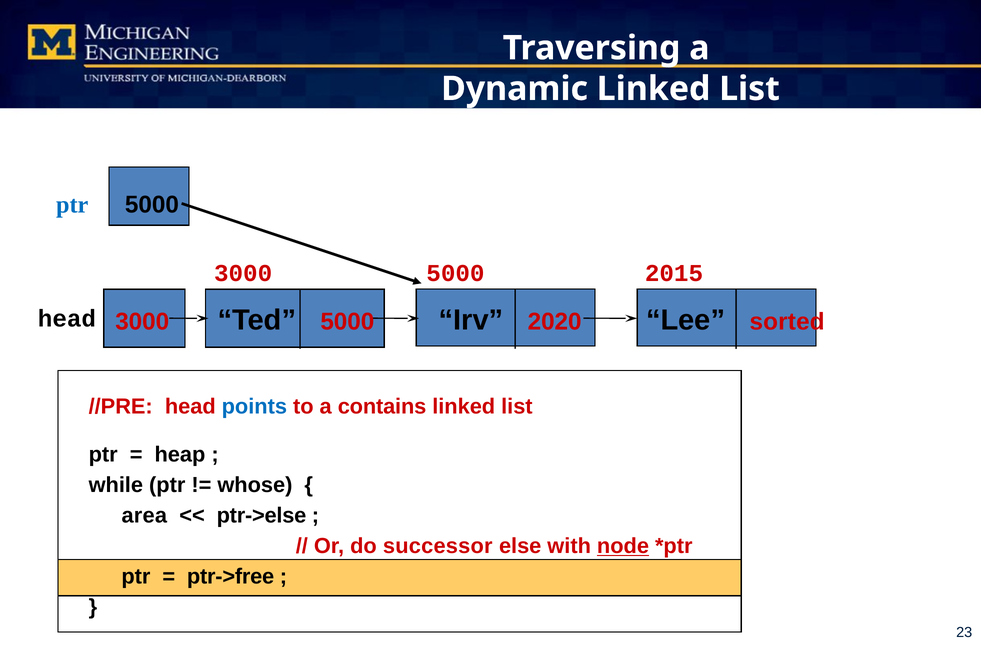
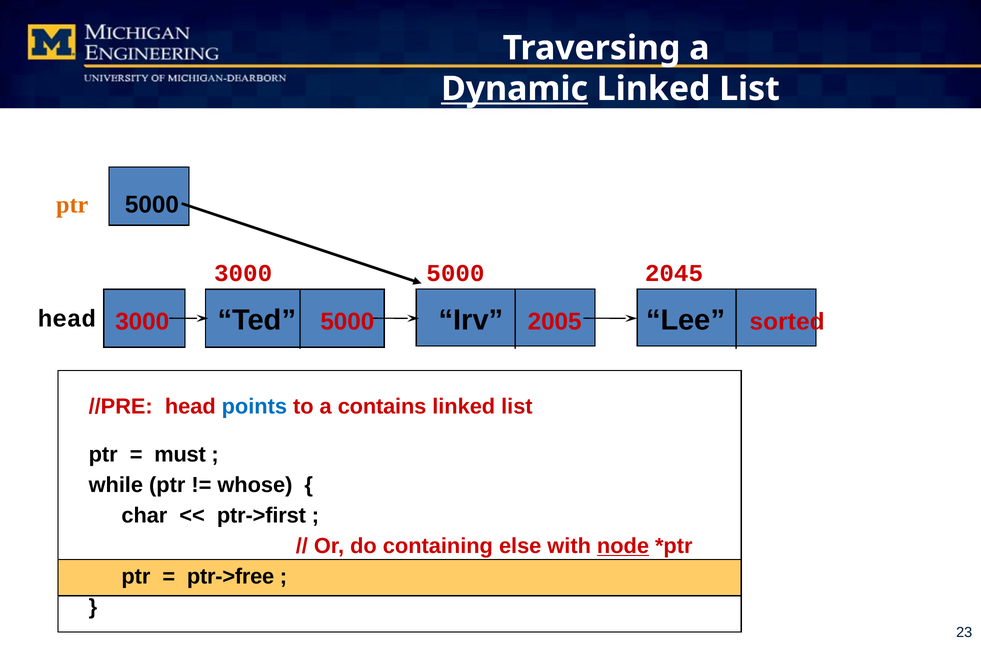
Dynamic underline: none -> present (515, 89)
ptr colour: blue -> orange (72, 205)
2015: 2015 -> 2045 (674, 273)
2020: 2020 -> 2005 (555, 322)
heap: heap -> must (180, 455)
area: area -> char (144, 516)
ptr->else: ptr->else -> ptr->first (261, 516)
successor: successor -> containing (438, 546)
